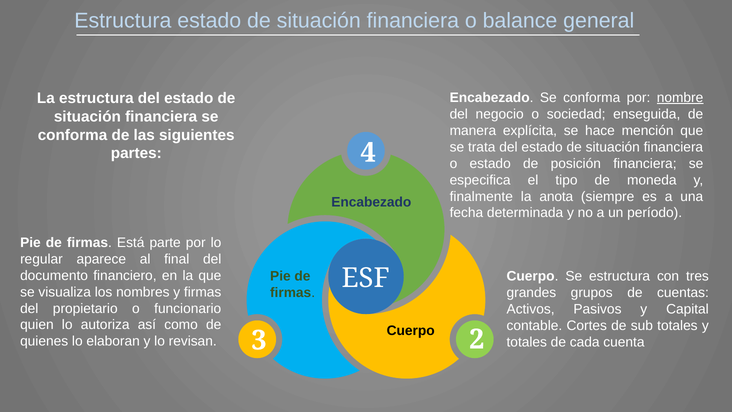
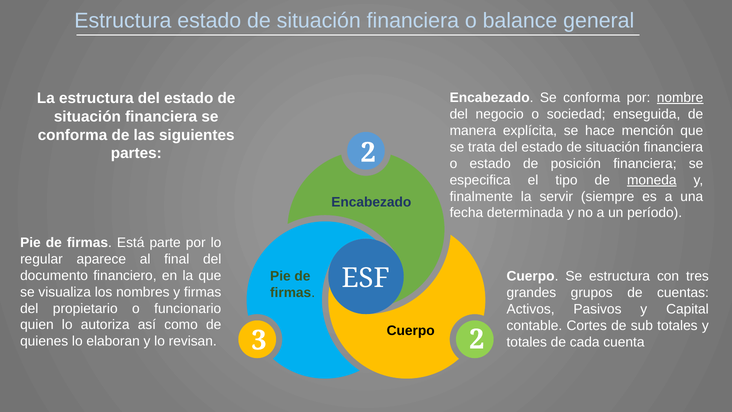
partes 4: 4 -> 2 (368, 153)
moneda underline: none -> present (652, 180)
anota: anota -> servir (556, 196)
